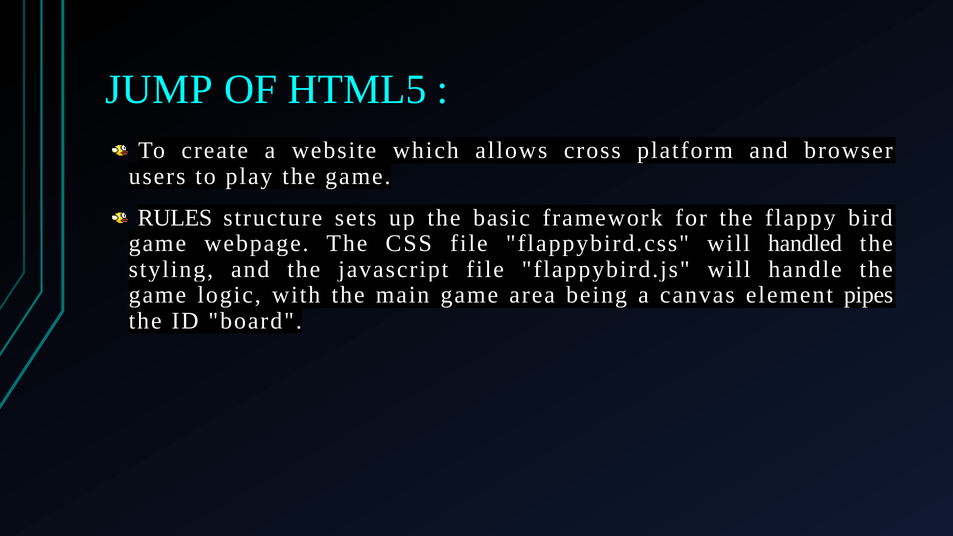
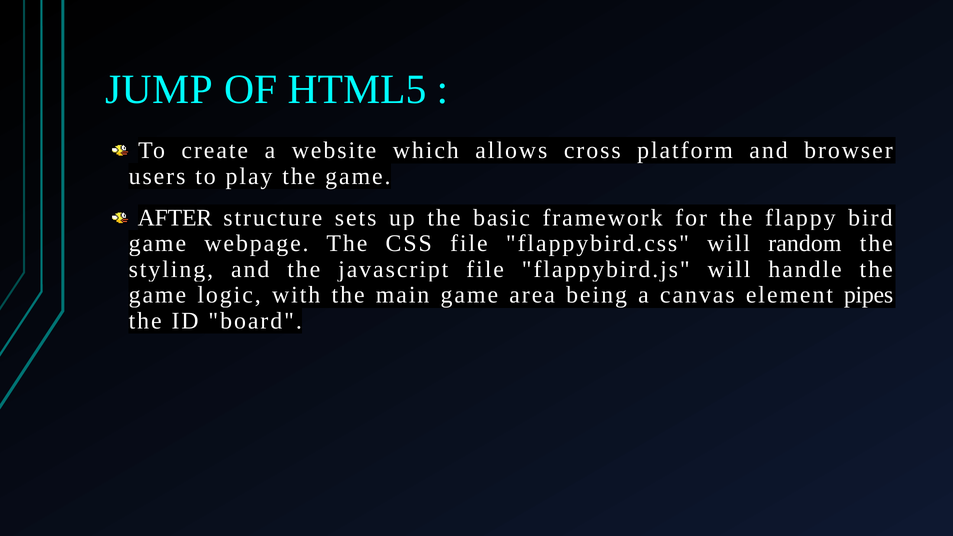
RULES: RULES -> AFTER (175, 218)
handled: handled -> random (805, 244)
